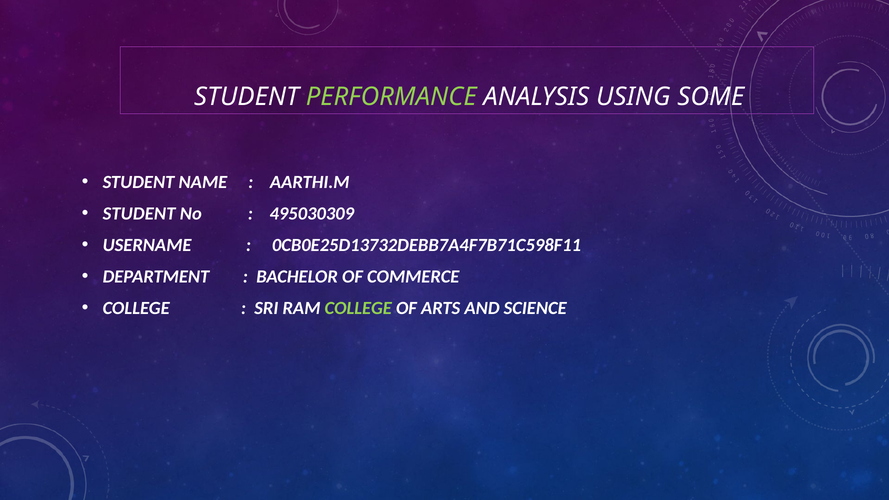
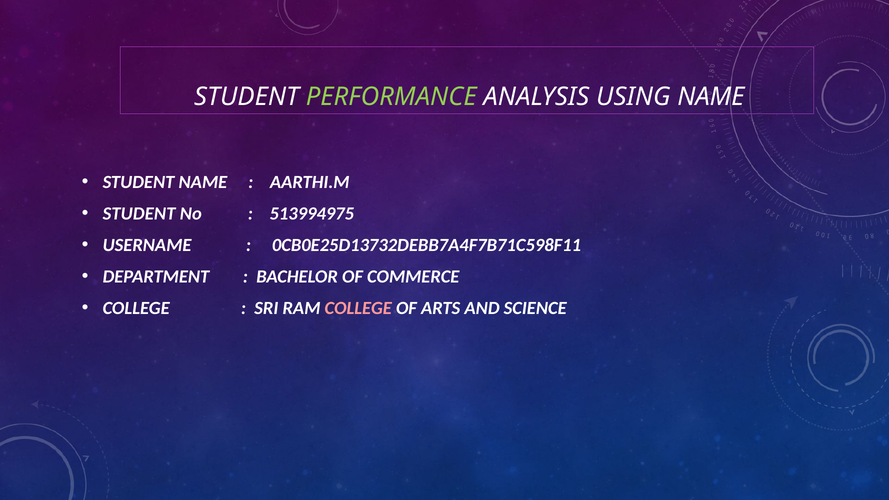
USING SOME: SOME -> NAME (711, 97)
495030309: 495030309 -> 513994975 (312, 214)
COLLEGE colour: light green -> pink (358, 308)
